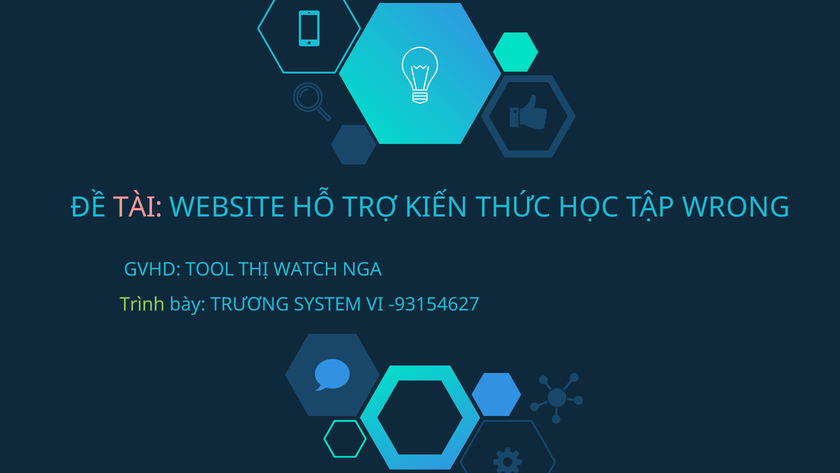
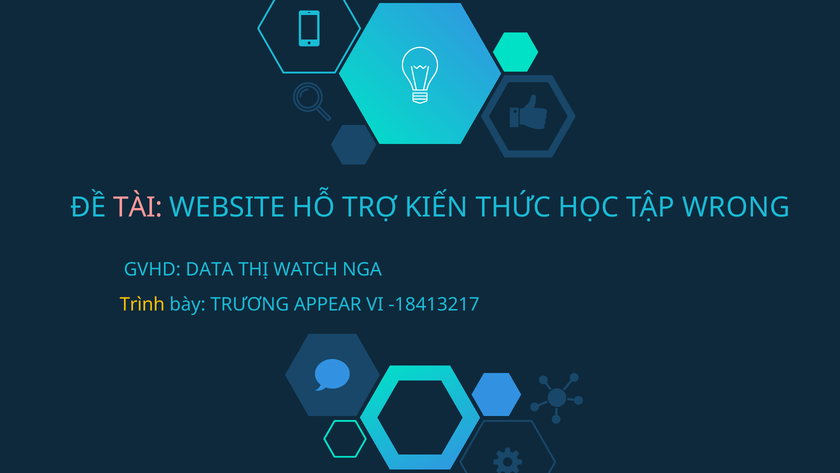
TOOL: TOOL -> DATA (210, 269)
Trình colour: light green -> yellow (142, 304)
SYSTEM: SYSTEM -> APPEAR (328, 304)
-93154627: -93154627 -> -18413217 (434, 304)
